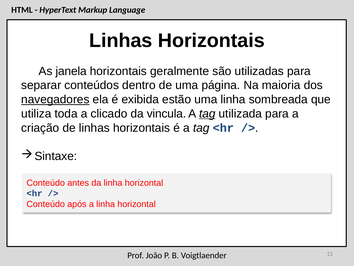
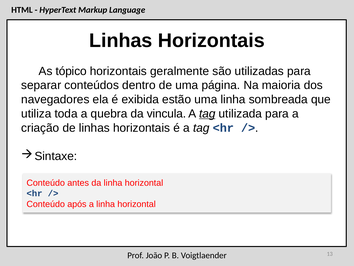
janela: janela -> tópico (71, 71)
navegadores underline: present -> none (55, 99)
clicado: clicado -> quebra (109, 113)
